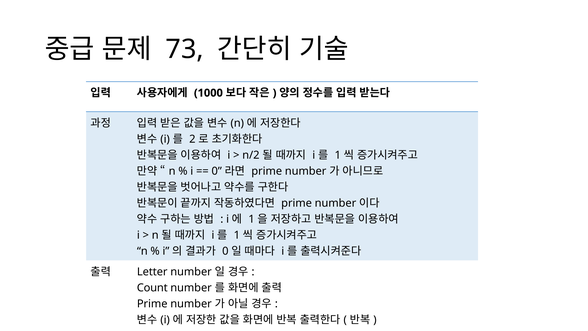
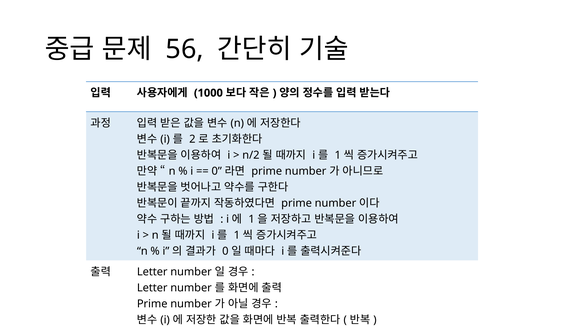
73: 73 -> 56 (185, 49)
Count: Count -> Letter (152, 288)
